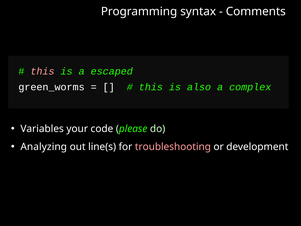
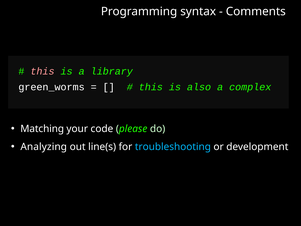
escaped: escaped -> library (112, 71)
Variables: Variables -> Matching (42, 129)
troubleshooting colour: pink -> light blue (173, 147)
